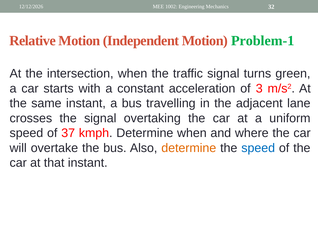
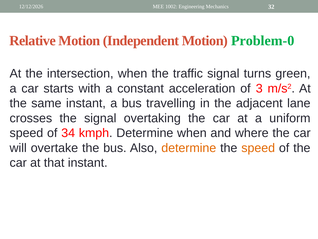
Problem-1: Problem-1 -> Problem-0 (263, 41)
37: 37 -> 34 (68, 133)
speed colour: blue -> orange (258, 148)
